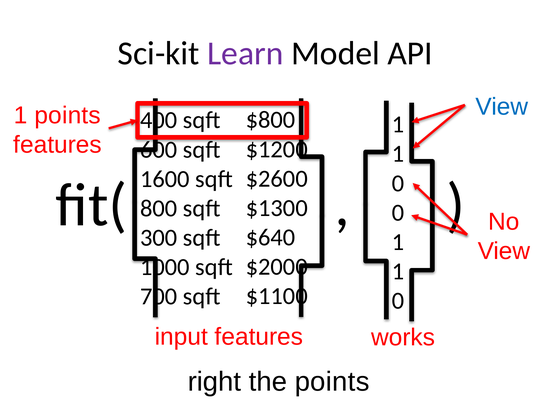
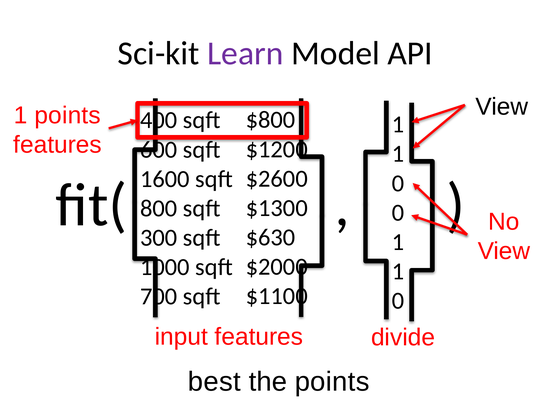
View colour: blue -> black (502, 107)
$640: $640 -> $630 (271, 238)
works: works -> divide (403, 338)
right: right -> best (214, 382)
